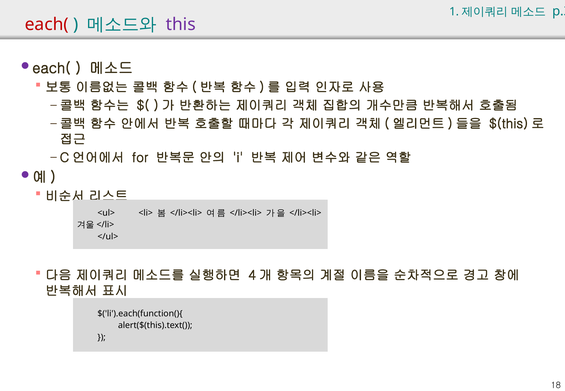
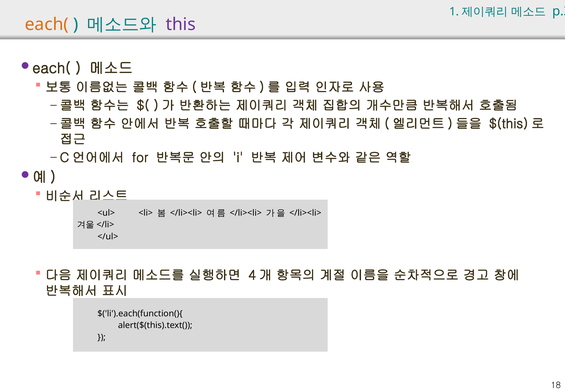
each( colour: red -> orange (47, 24)
